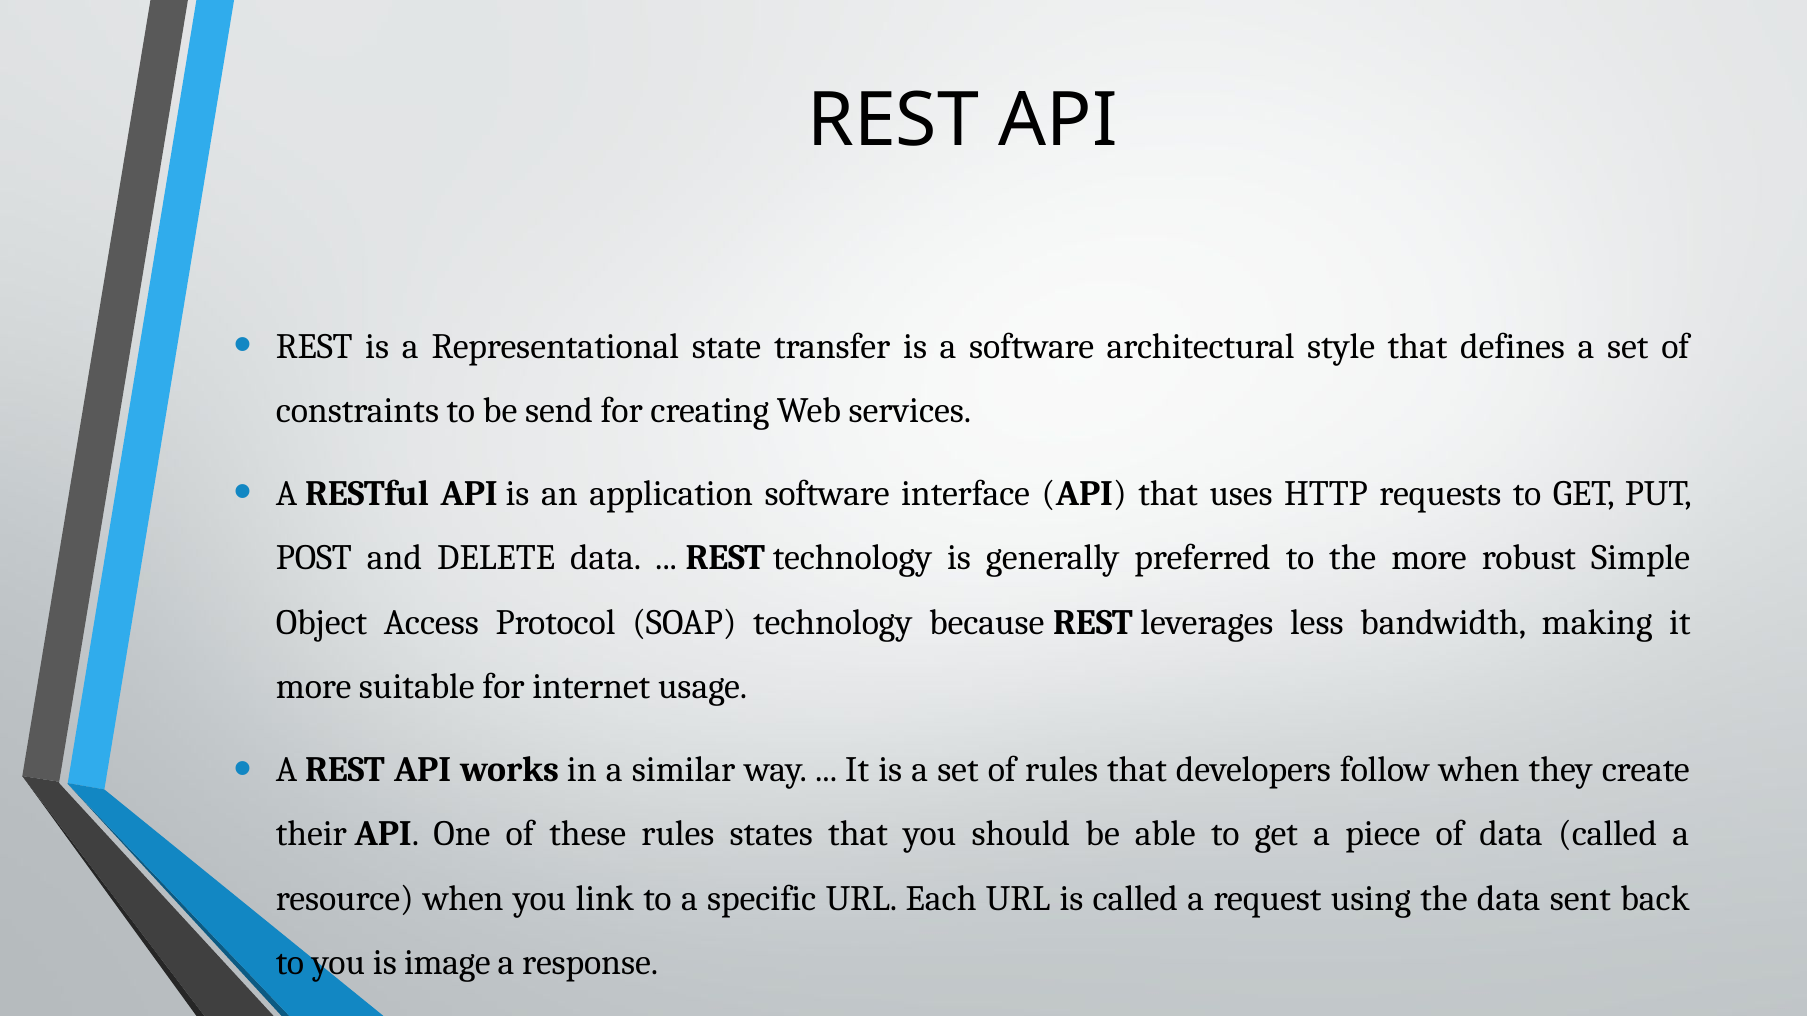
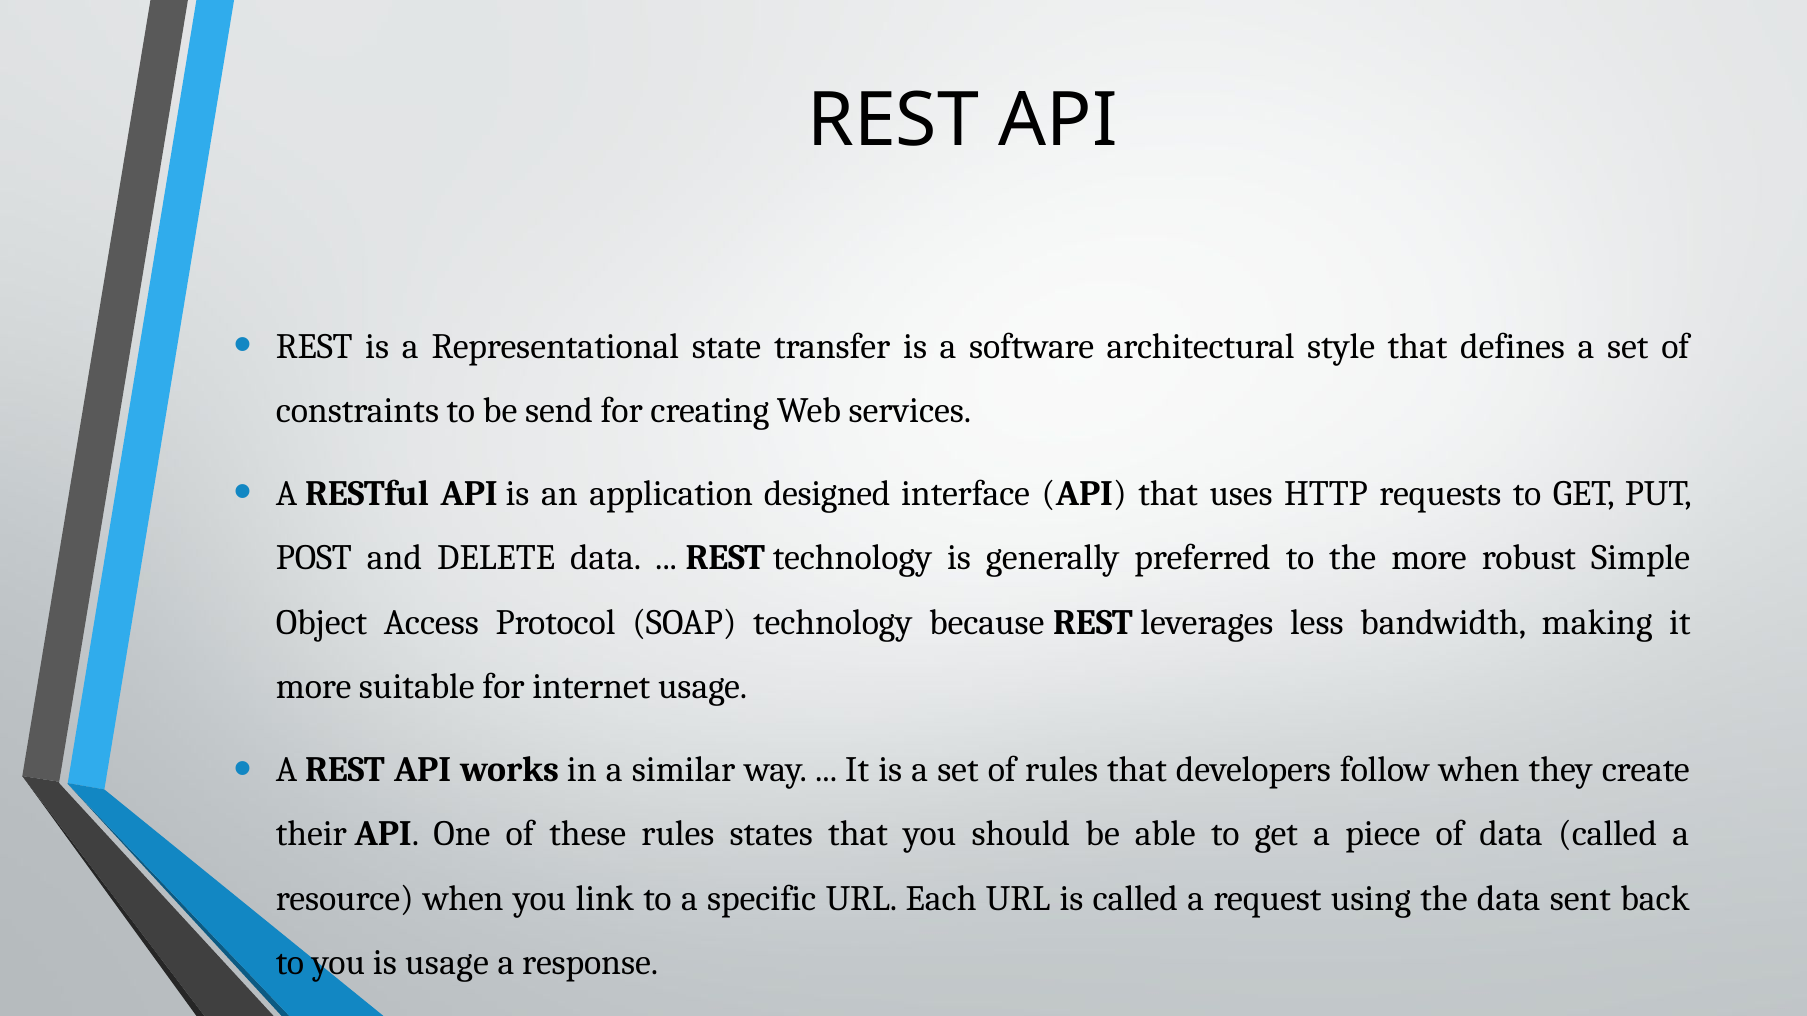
application software: software -> designed (827, 494)
is image: image -> usage (447, 963)
